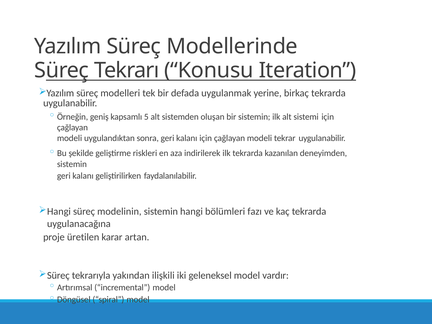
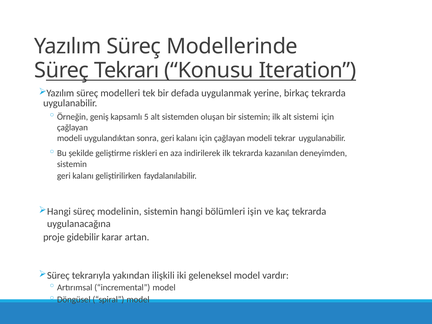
fazı: fazı -> işin (255, 211)
üretilen: üretilen -> gidebilir (83, 237)
